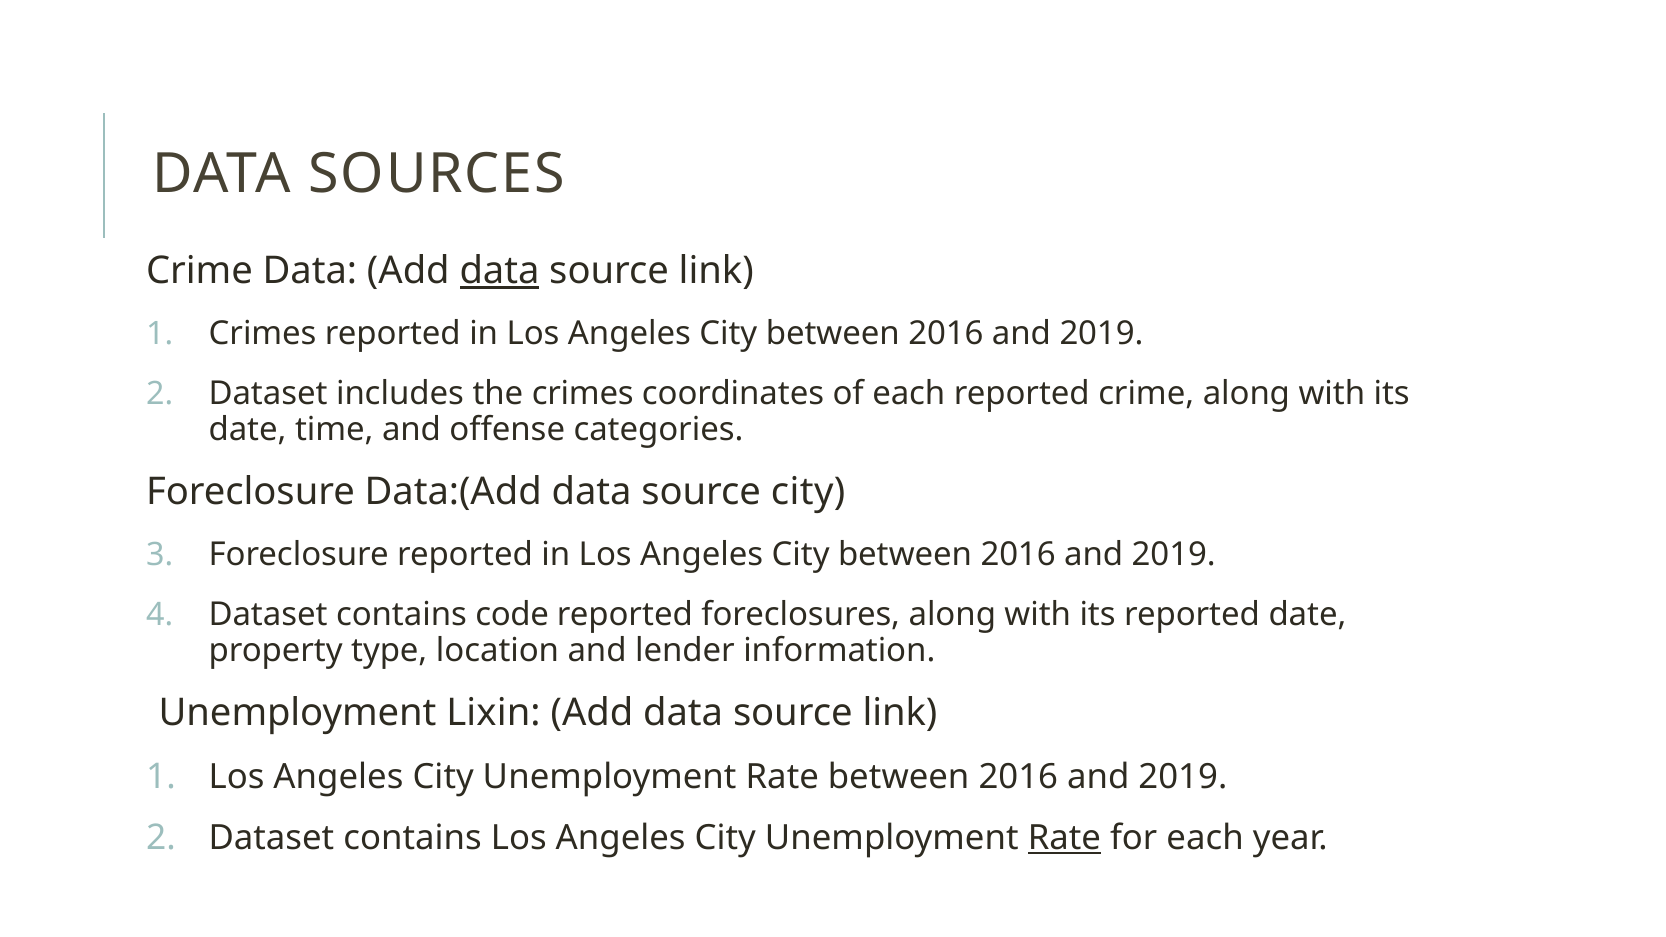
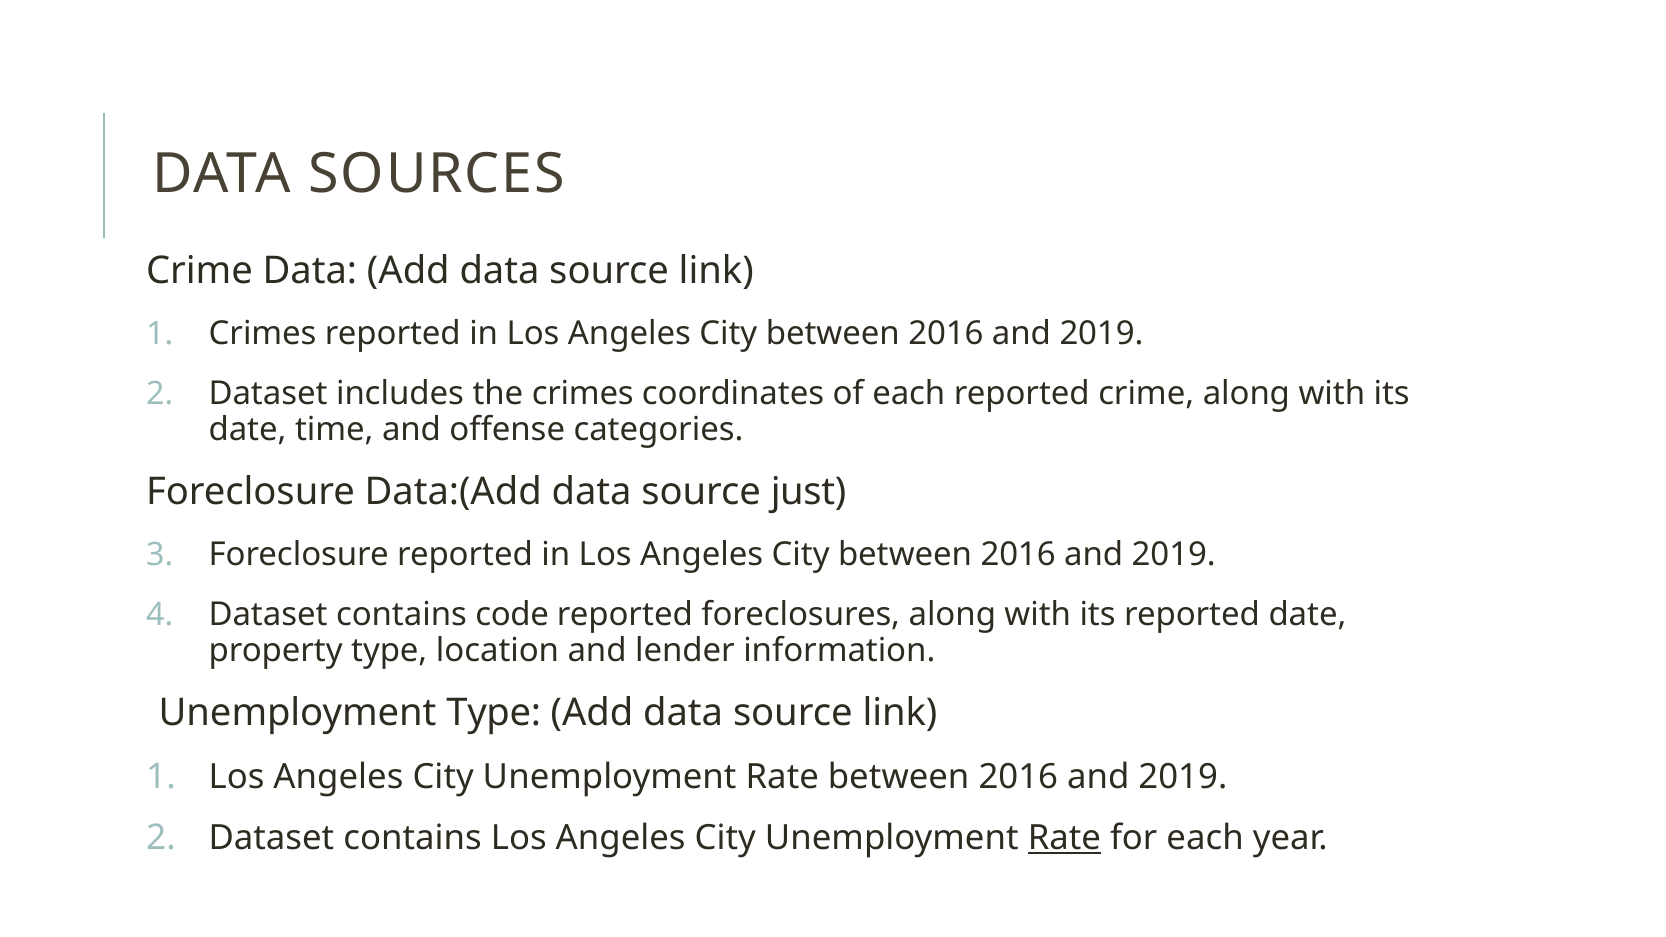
data underline: present -> none (500, 271)
source city: city -> just (808, 492)
Unemployment Lixin: Lixin -> Type (494, 713)
